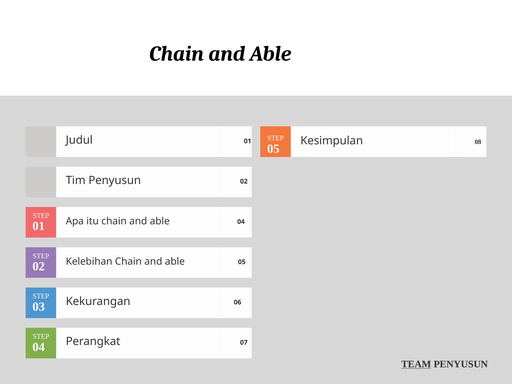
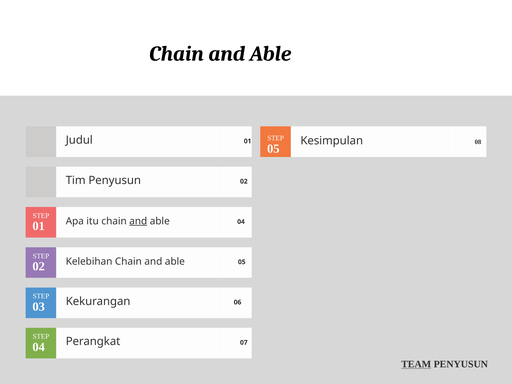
and underline: none -> present (138, 221)
